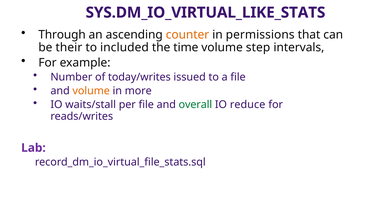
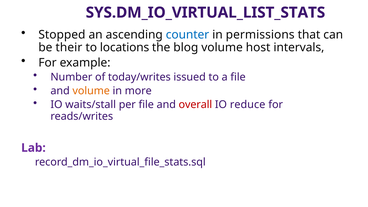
SYS.DM_IO_VIRTUAL_LIKE_STATS: SYS.DM_IO_VIRTUAL_LIKE_STATS -> SYS.DM_IO_VIRTUAL_LIST_STATS (205, 13)
Through: Through -> Stopped (62, 35)
counter colour: orange -> blue (187, 35)
included: included -> locations (125, 47)
time: time -> blog (186, 47)
step: step -> host (258, 47)
overall colour: green -> red (195, 105)
